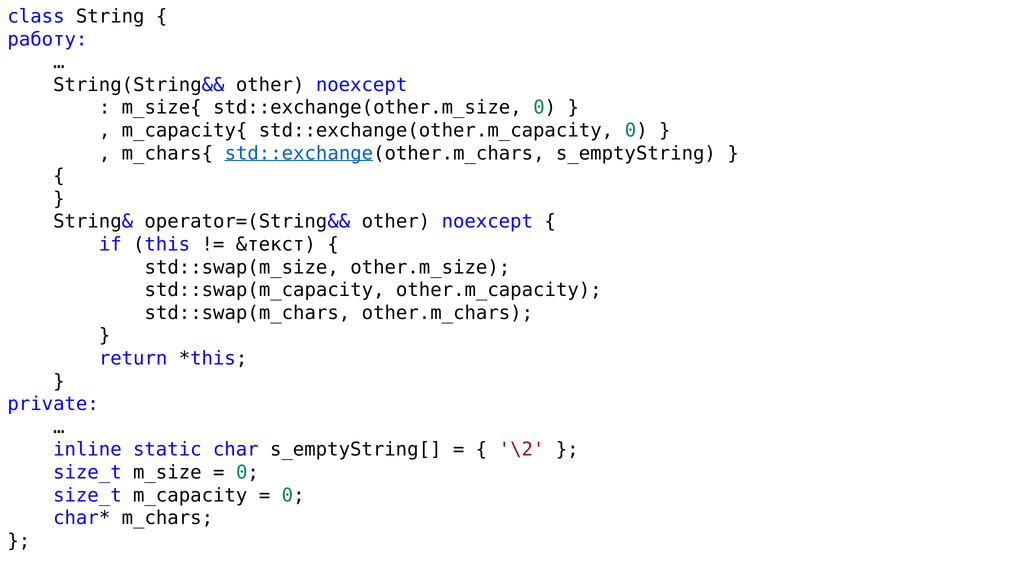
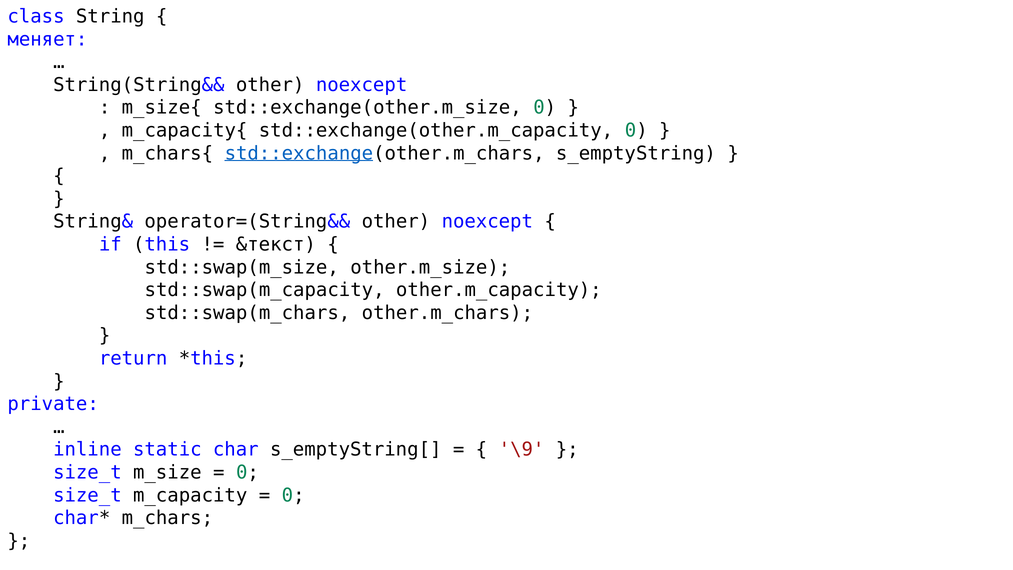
работу: работу -> меняет (47, 39)
\2: \2 -> \9 (522, 449)
